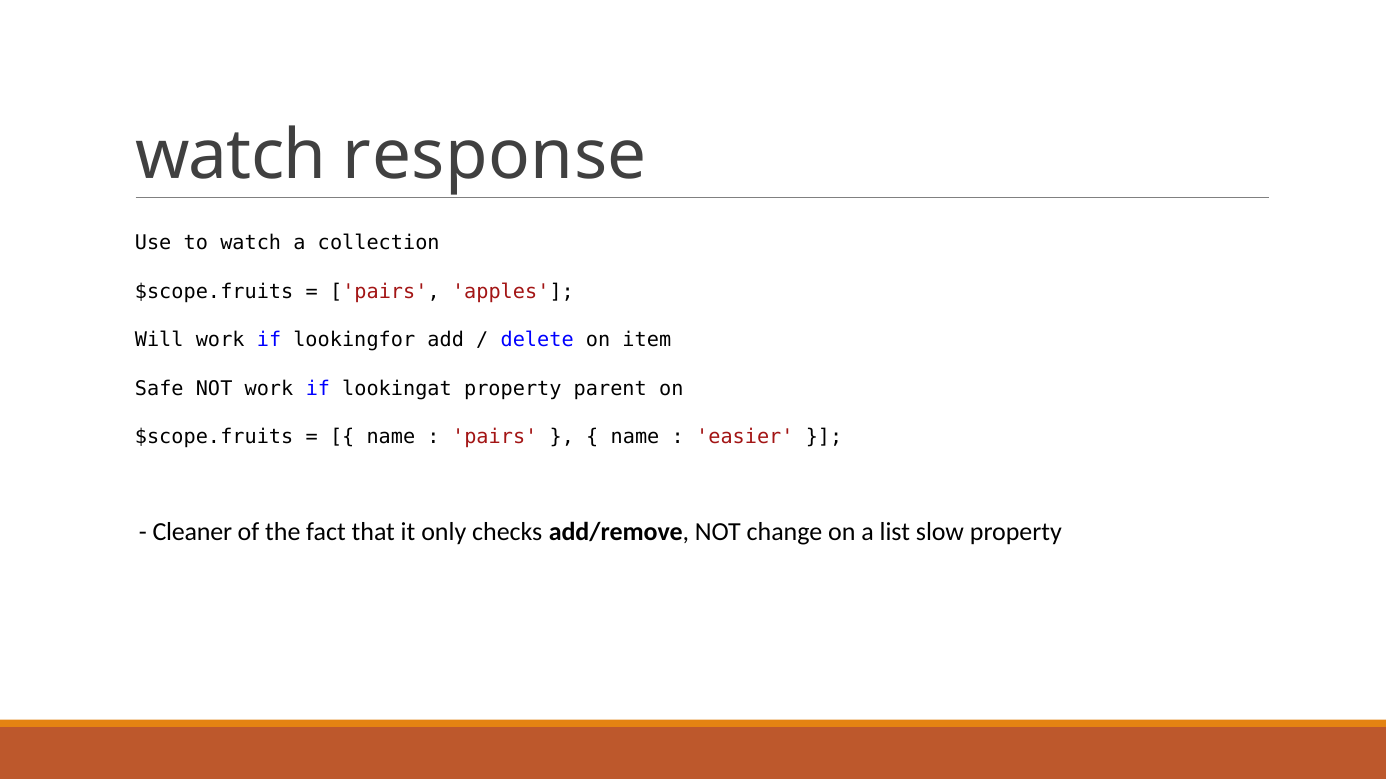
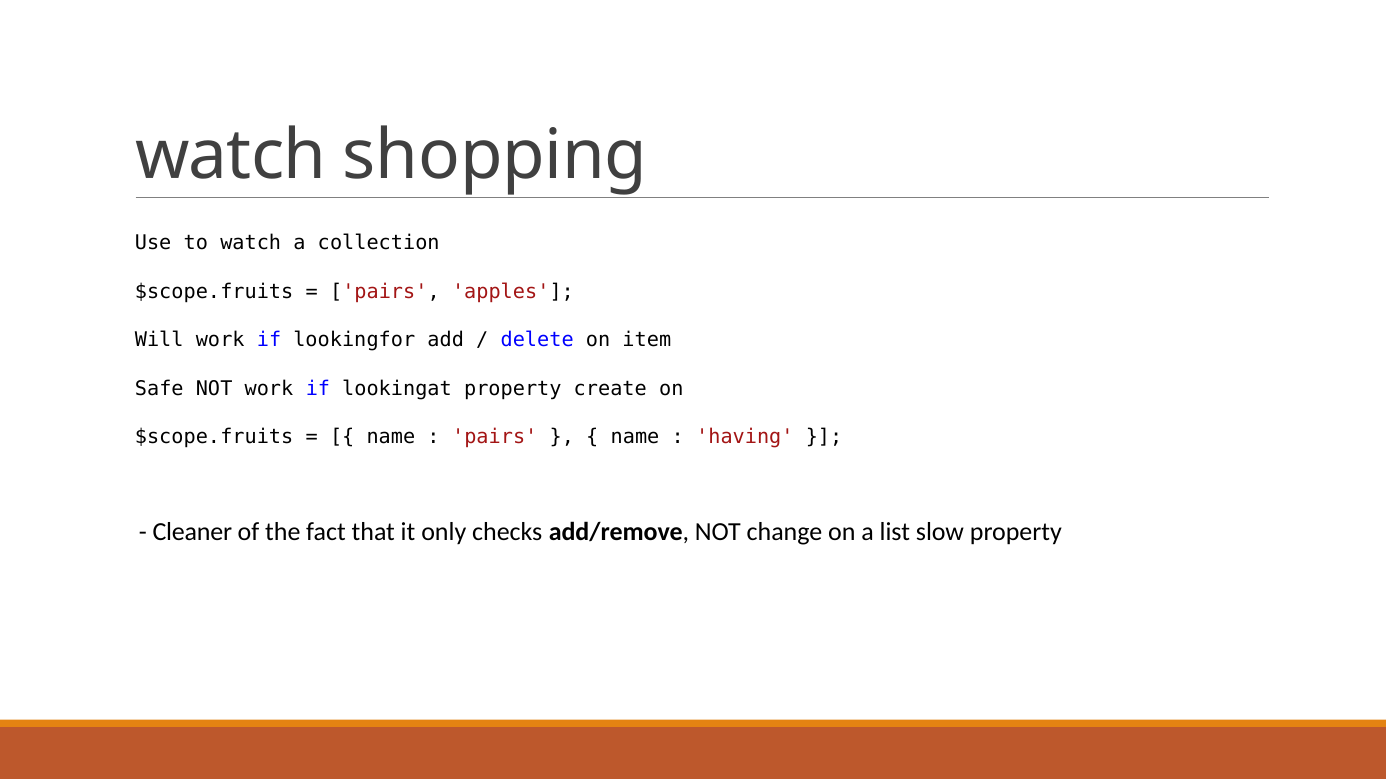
response: response -> shopping (495, 155)
parent: parent -> create (610, 389)
easier: easier -> having (745, 438)
